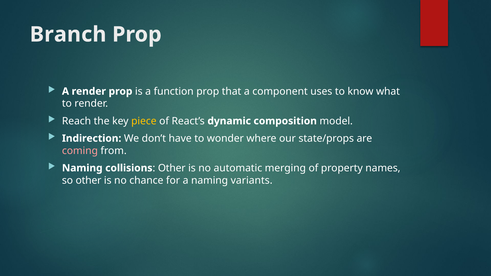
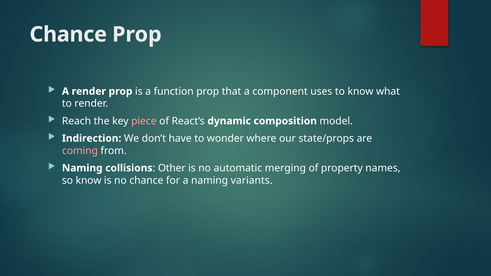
Branch: Branch -> Chance (68, 34)
piece colour: yellow -> pink (144, 121)
so other: other -> know (89, 180)
